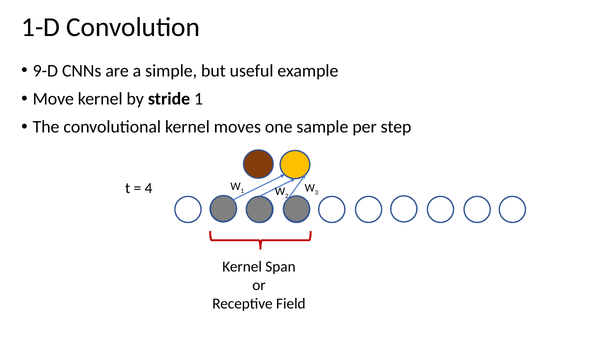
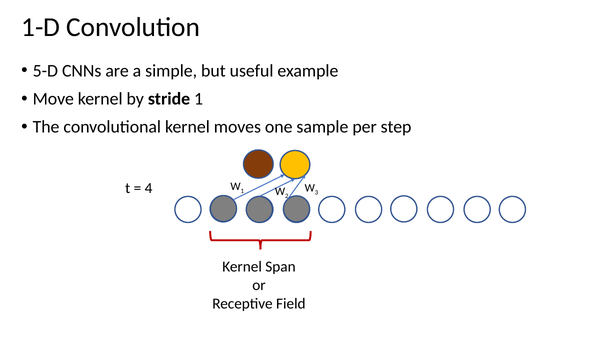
9-D: 9-D -> 5-D (45, 71)
